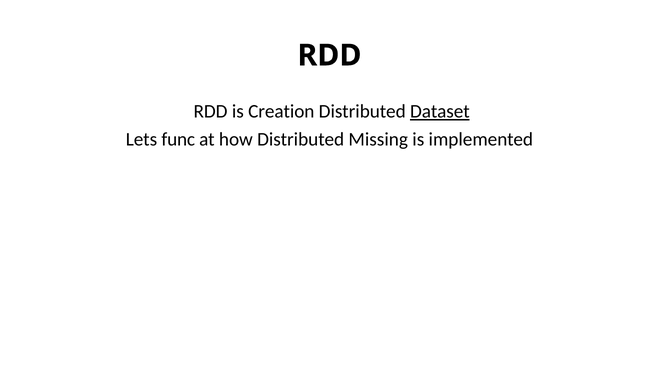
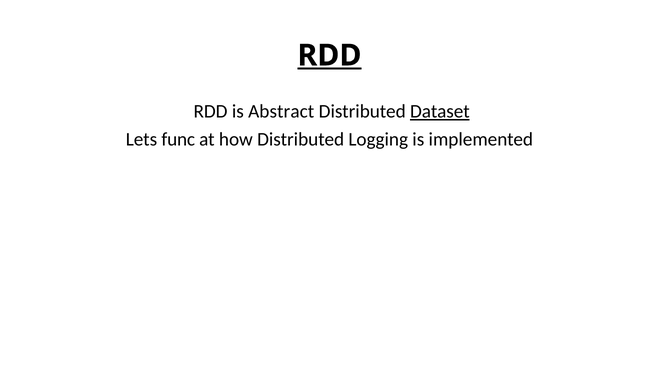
RDD underline: none -> present (329, 55)
Creation: Creation -> Abstract (281, 111)
Missing: Missing -> Logging (378, 139)
